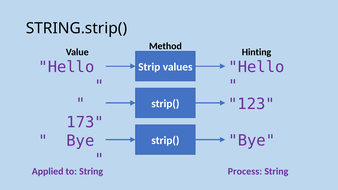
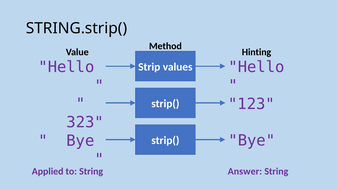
173: 173 -> 323 (85, 122)
Process: Process -> Answer (245, 171)
